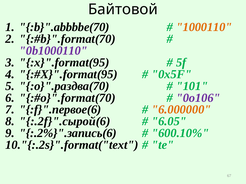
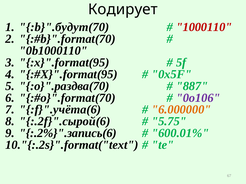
Байтовой: Байтовой -> Кодирует (123, 9)
:b}".abbbbe(70: :b}".abbbbe(70 -> :b}".будут(70 (64, 27)
1000110 colour: orange -> red (204, 27)
0b1000110 colour: purple -> black (53, 51)
101: 101 -> 887 (192, 86)
:f}".первое(6: :f}".первое(6 -> :f}".учёта(6 (60, 110)
6.05: 6.05 -> 5.75 (169, 122)
600.10%: 600.10% -> 600.01% (180, 133)
